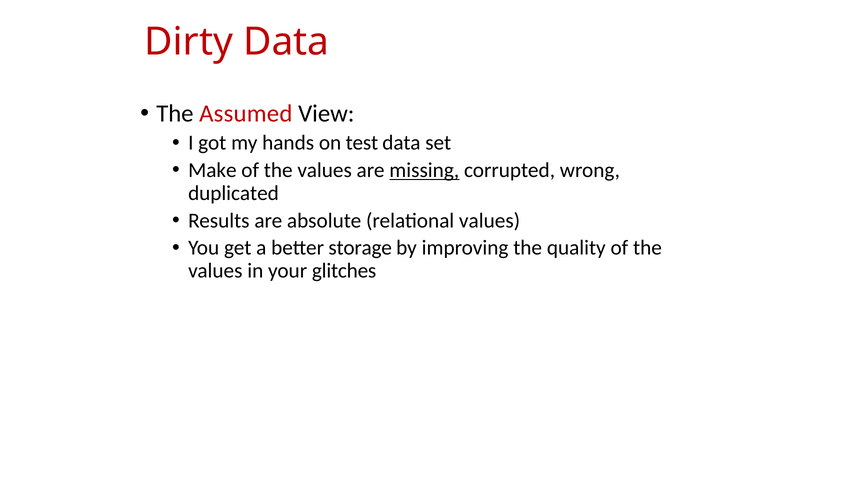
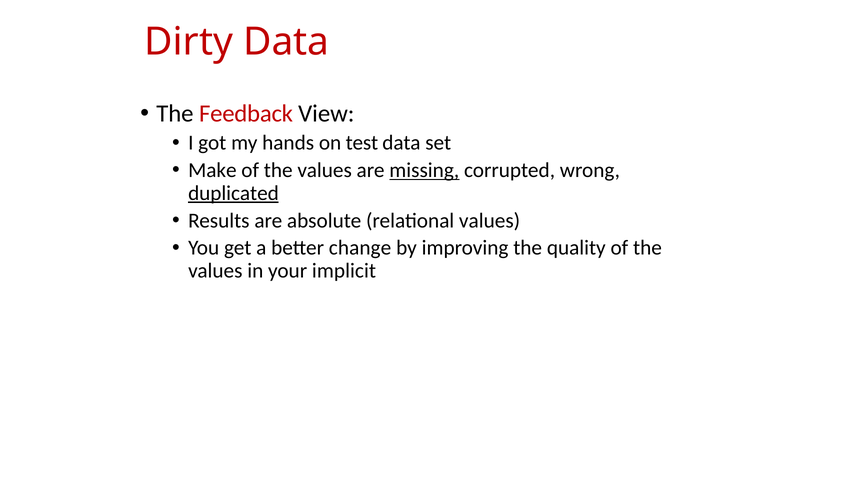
Assumed: Assumed -> Feedback (246, 114)
duplicated underline: none -> present (233, 193)
storage: storage -> change (360, 248)
glitches: glitches -> implicit (344, 271)
